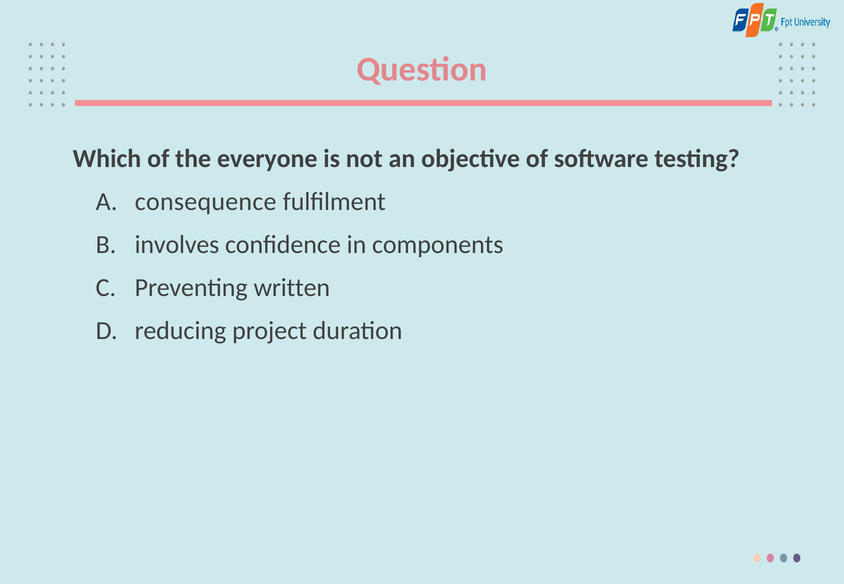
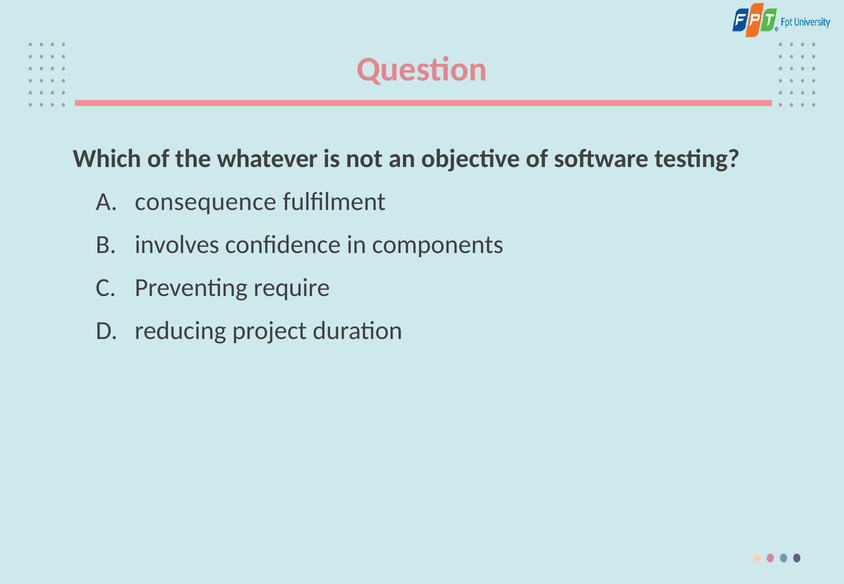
everyone: everyone -> whatever (267, 159)
written: written -> require (292, 288)
